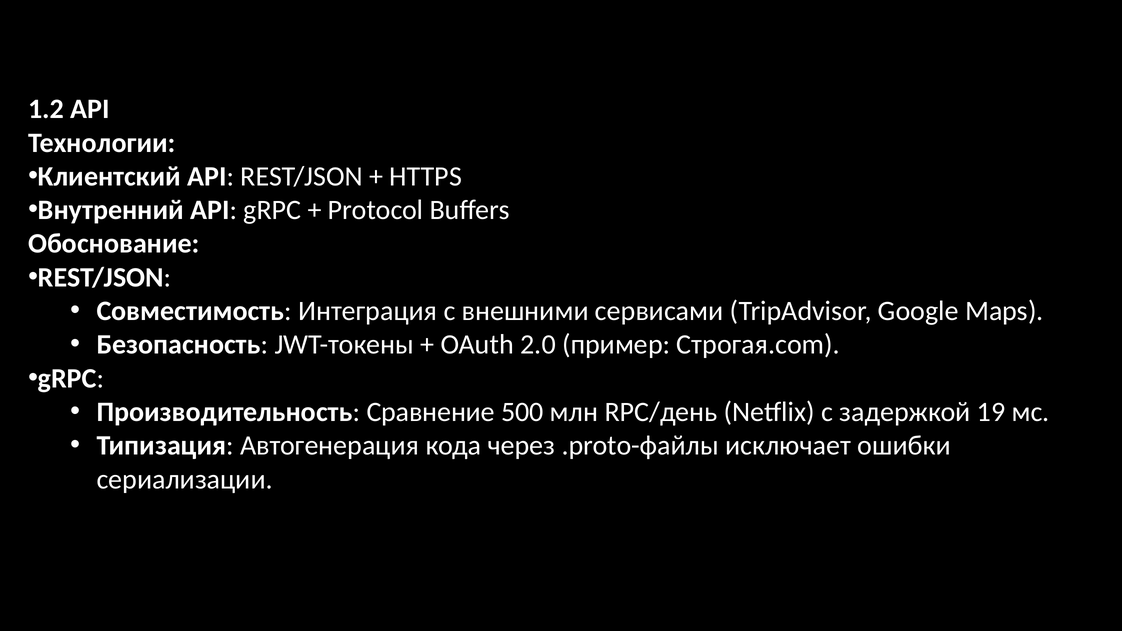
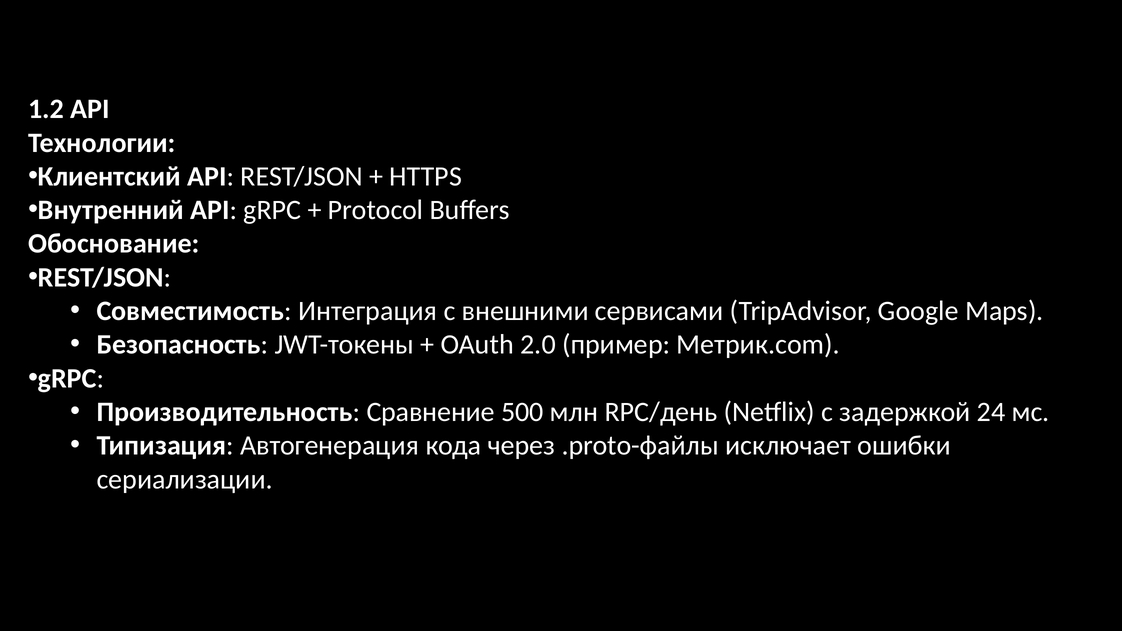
Строгая.com: Строгая.com -> Метрик.com (758, 345)
19: 19 -> 24 (991, 412)
